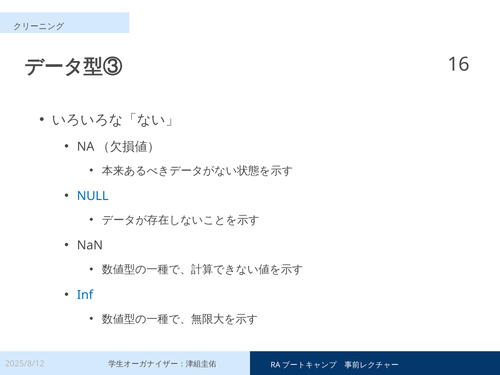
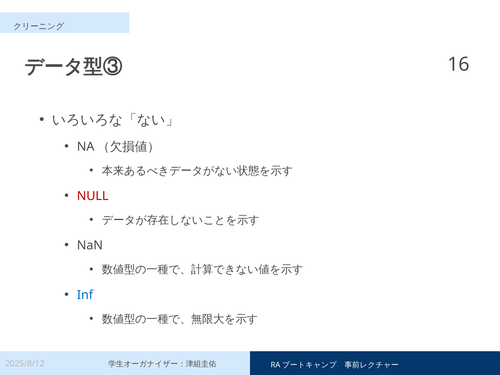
NULL colour: blue -> red (93, 196)
